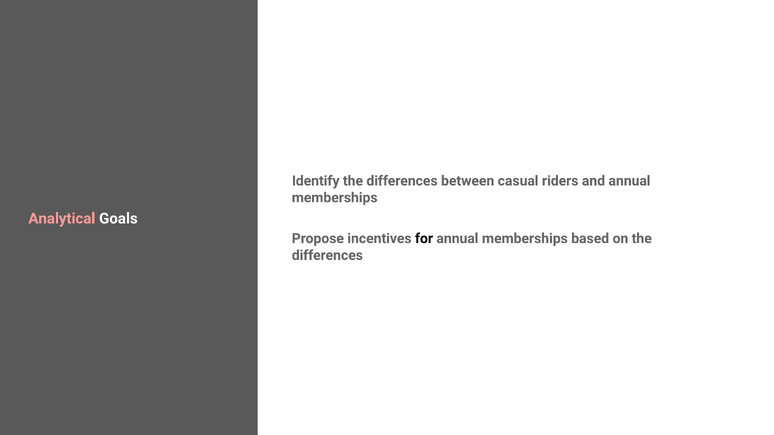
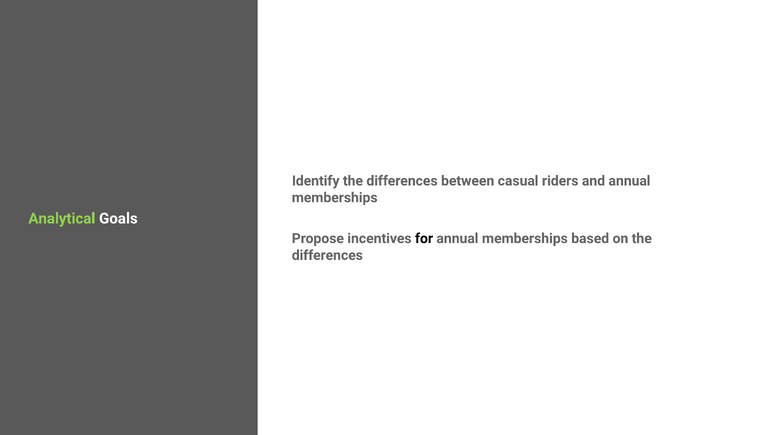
Analytical colour: pink -> light green (62, 219)
